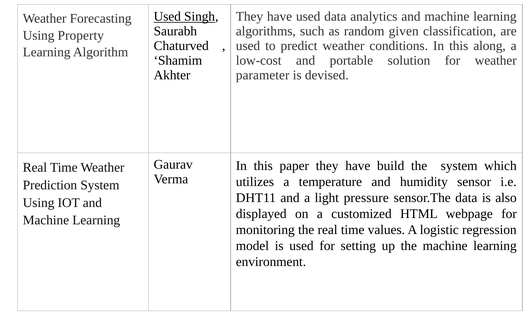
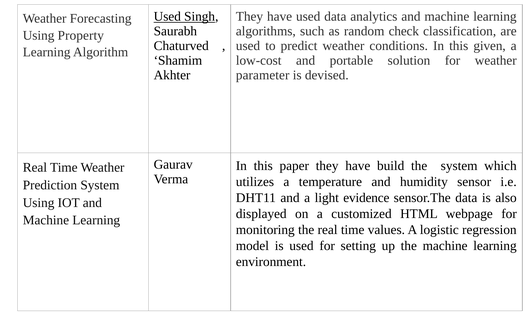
given: given -> check (404, 31)
along: along -> given (490, 46)
pressure: pressure -> evidence (366, 198)
